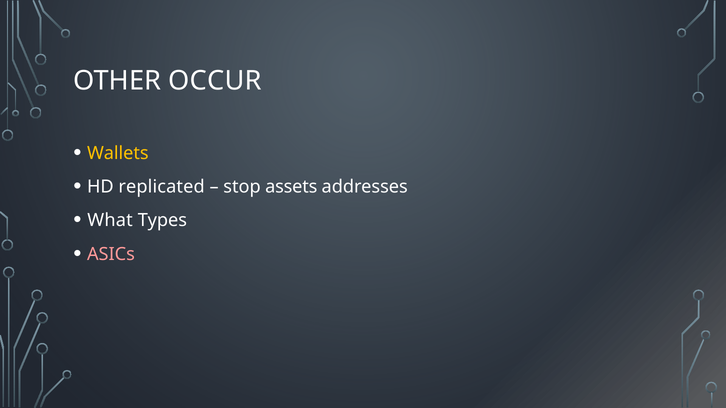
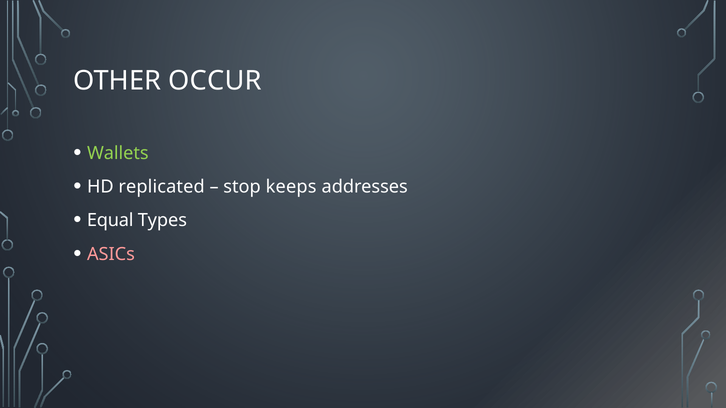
Wallets colour: yellow -> light green (118, 153)
assets: assets -> keeps (291, 187)
What: What -> Equal (110, 221)
